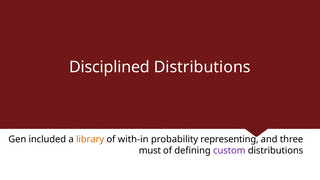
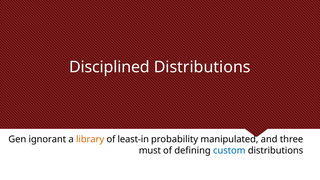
included: included -> ignorant (47, 139)
with-in: with-in -> least-in (133, 139)
representing: representing -> manipulated (229, 139)
custom colour: purple -> blue (229, 151)
